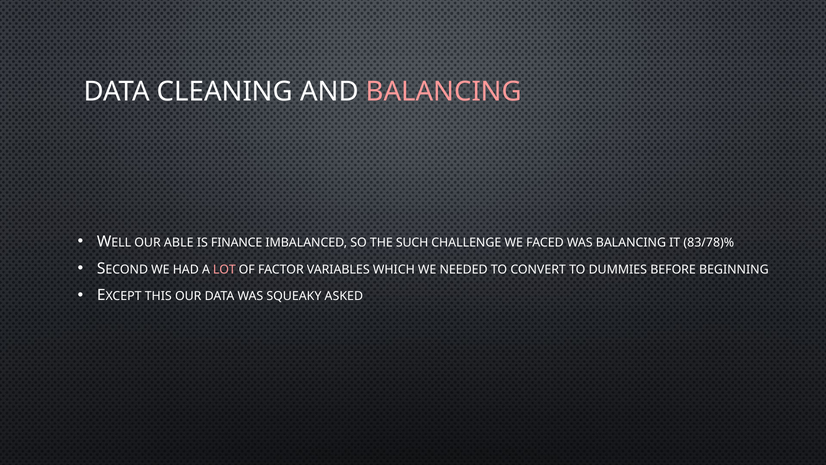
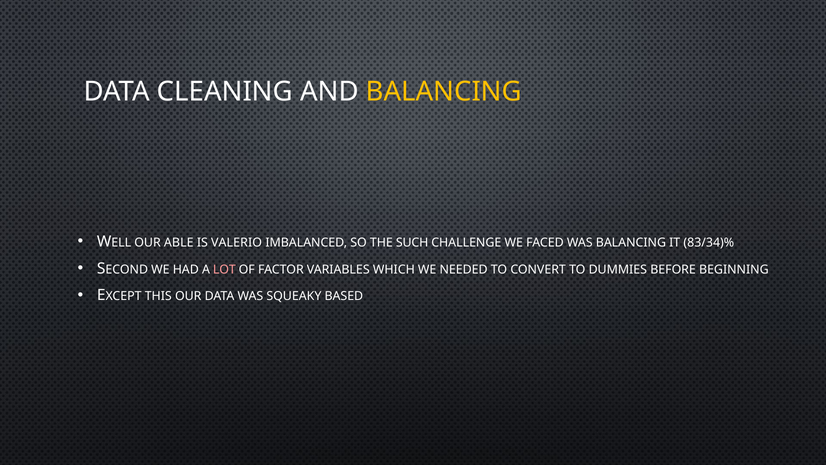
BALANCING colour: pink -> yellow (444, 91)
FINANCE: FINANCE -> VALERIO (237, 242)
83/78)%: 83/78)% -> 83/34)% (709, 242)
ASKED: ASKED -> BASED (344, 296)
